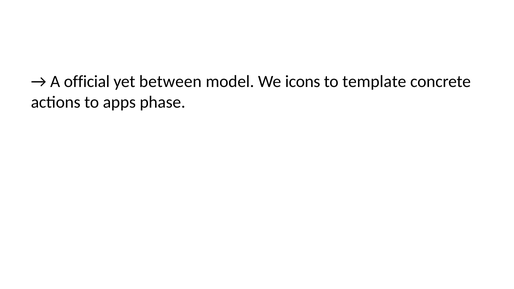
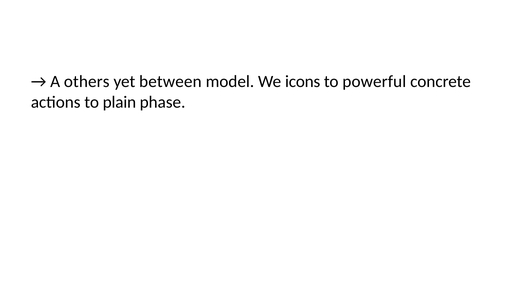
official: official -> others (87, 82)
template: template -> powerful (374, 82)
apps: apps -> plain (119, 102)
